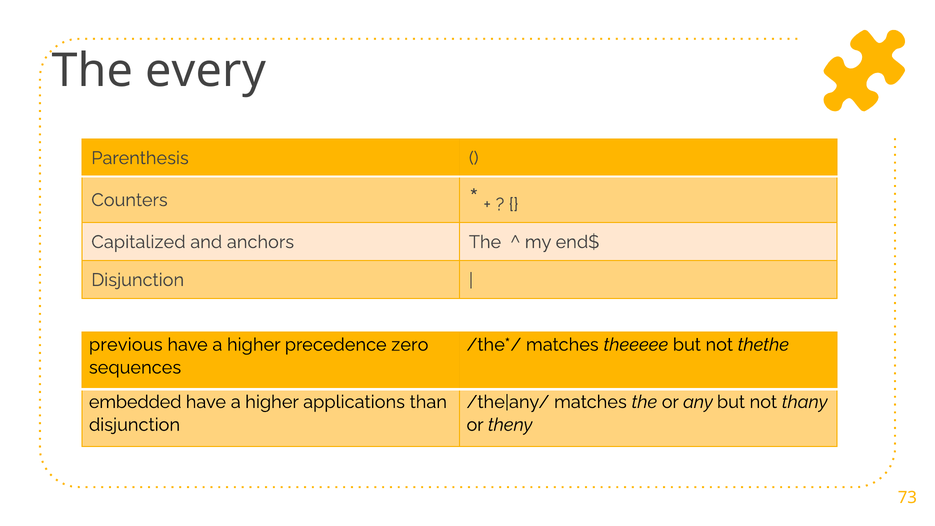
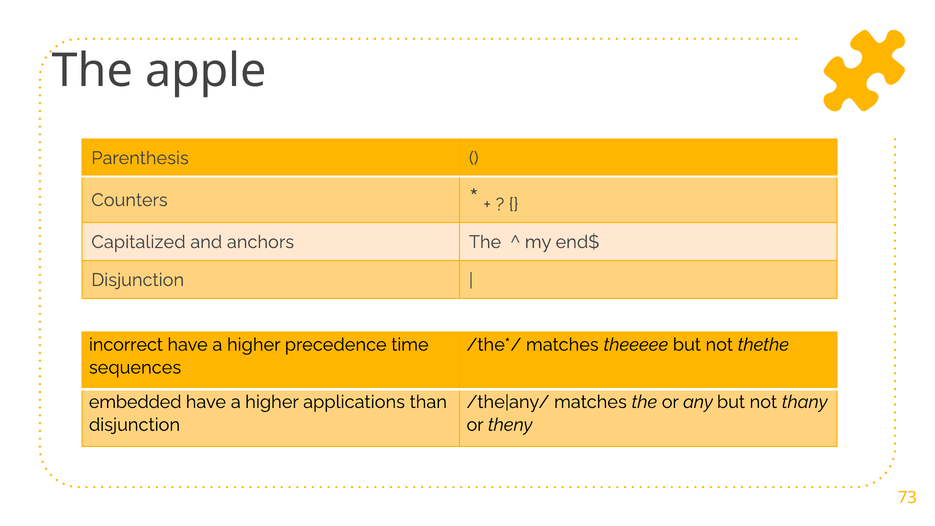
every: every -> apple (206, 71)
previous: previous -> incorrect (126, 345)
zero: zero -> time (410, 345)
